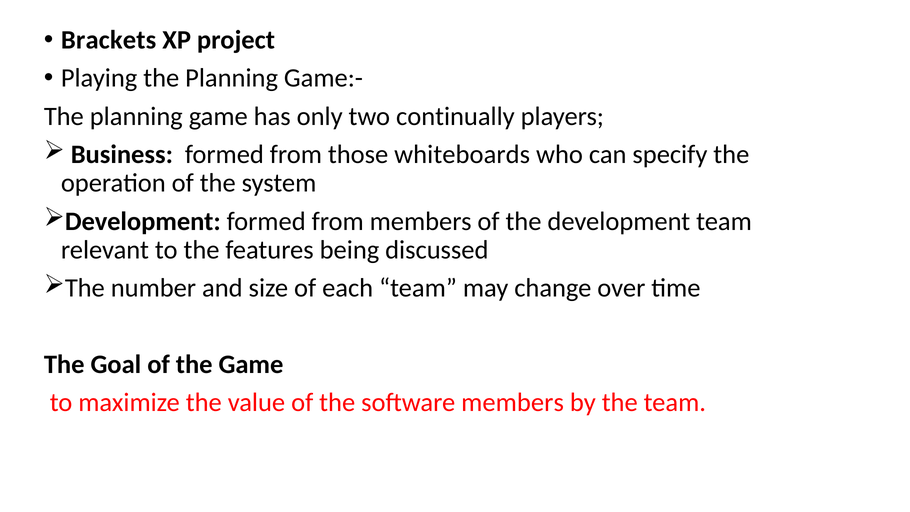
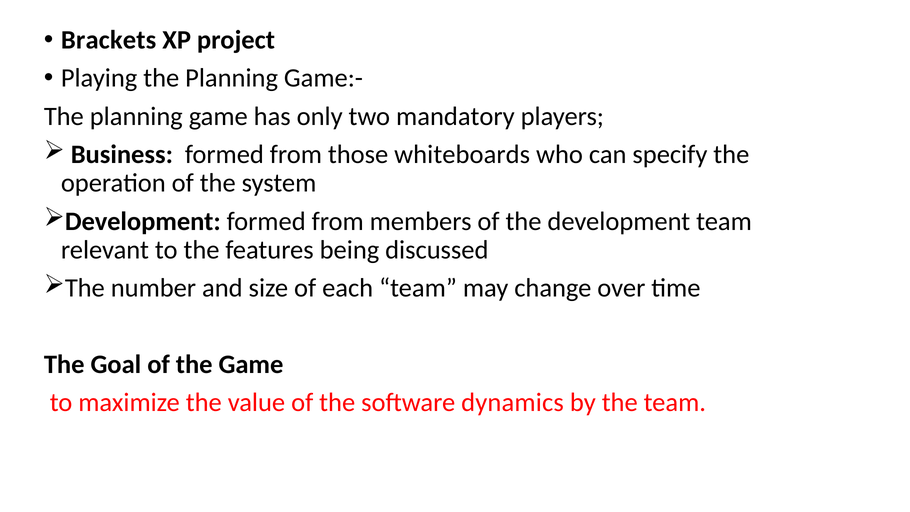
continually: continually -> mandatory (455, 116)
software members: members -> dynamics (513, 403)
